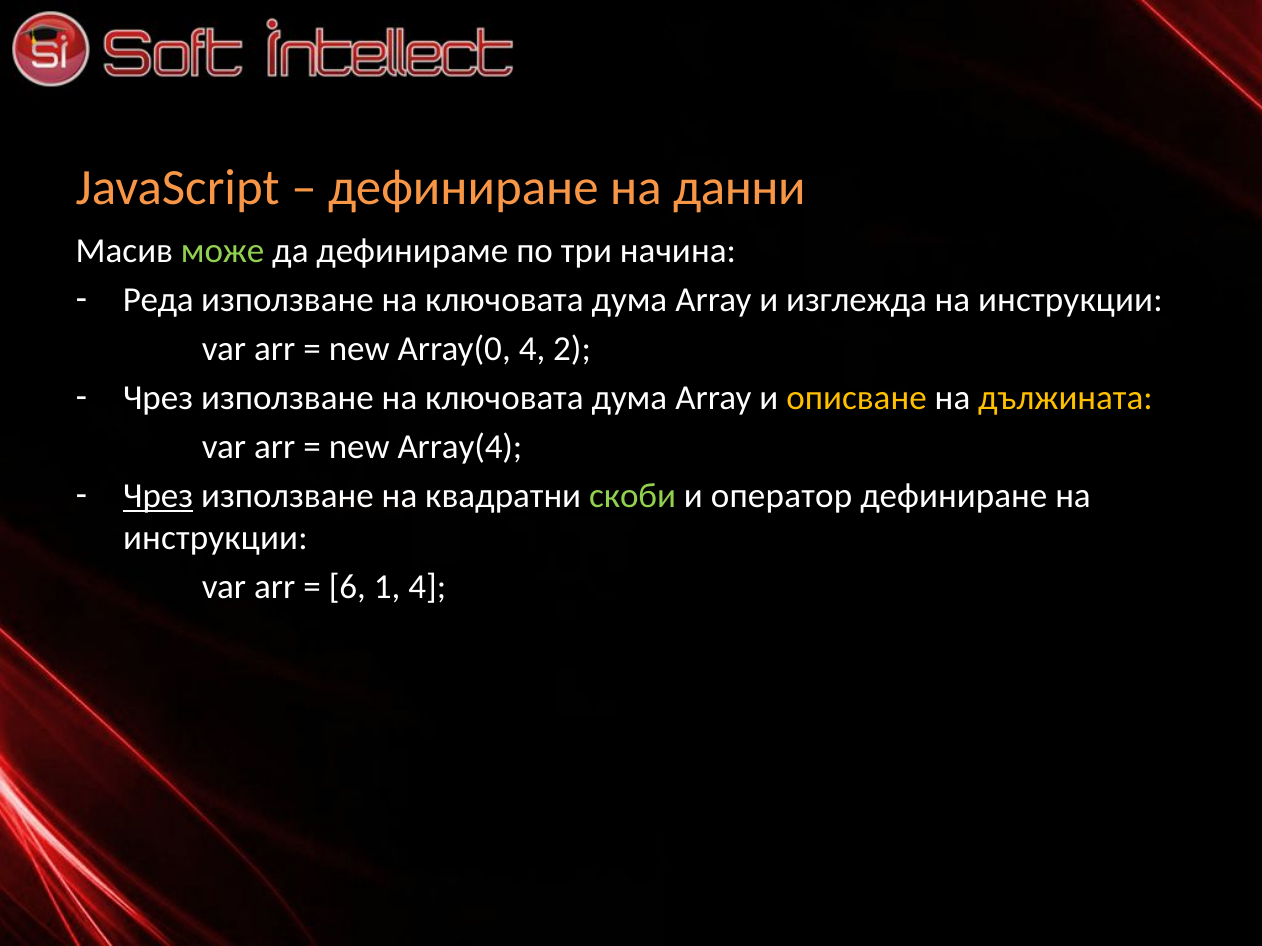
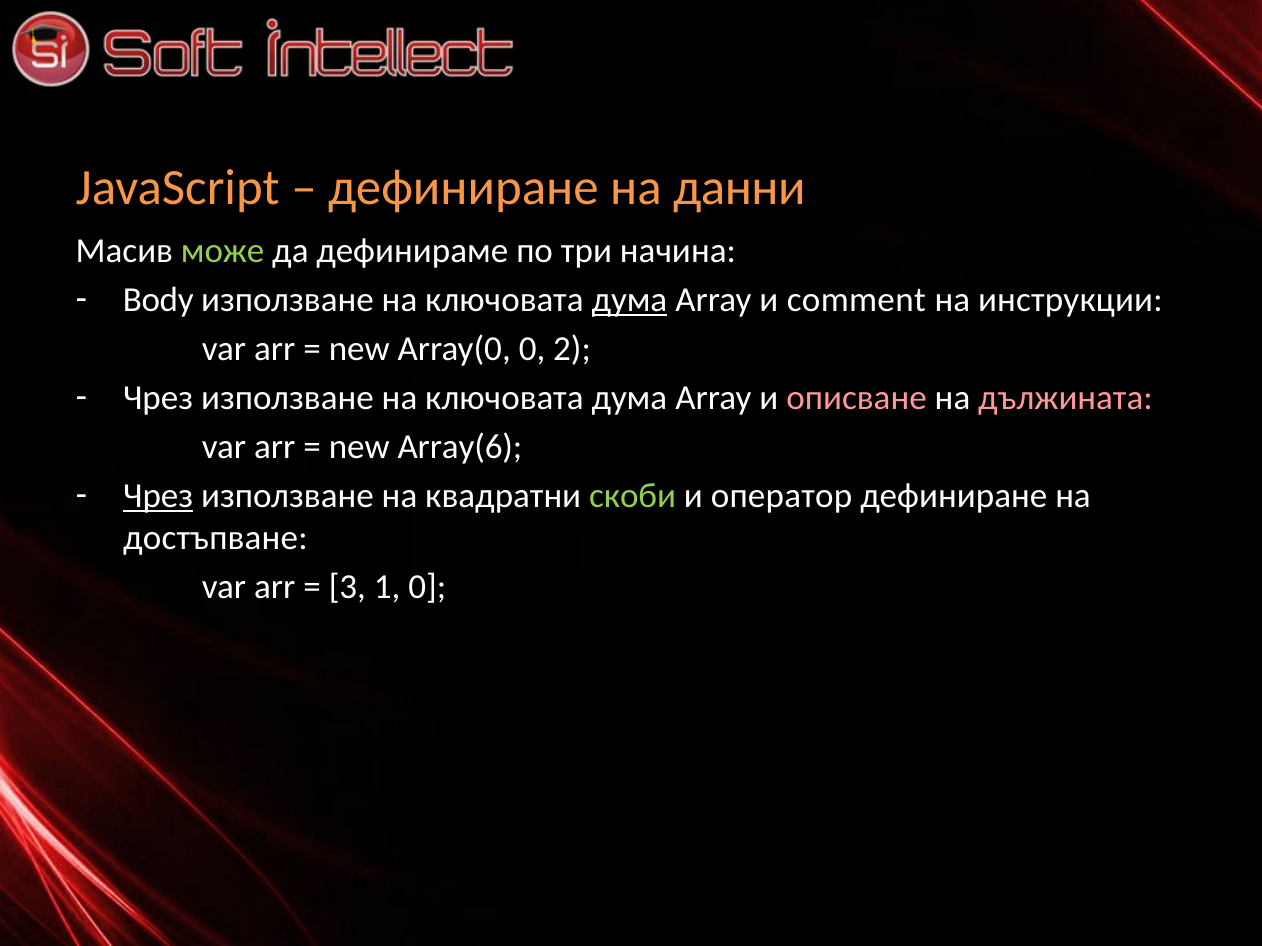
Реда: Реда -> Body (158, 300)
дума underline: none -> present (629, 300)
изглежда: изглежда -> comment (856, 300)
Array(0 4: 4 -> 0 (532, 349)
описване colour: yellow -> pink (856, 398)
дължината colour: yellow -> pink (1065, 398)
Array(4: Array(4 -> Array(6 (460, 447)
инструкции: инструкции -> достъпване (215, 538)
6: 6 -> 3 (347, 587)
1 4: 4 -> 0 (427, 587)
